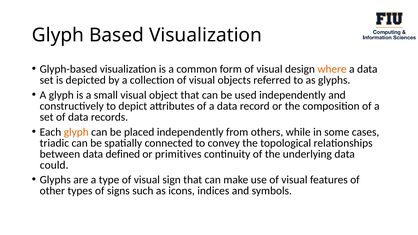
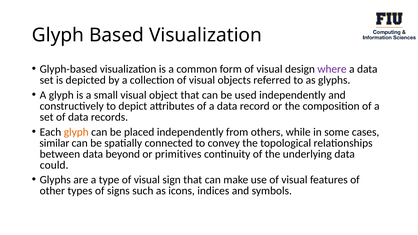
where colour: orange -> purple (332, 69)
triadic: triadic -> similar (54, 143)
defined: defined -> beyond (123, 154)
